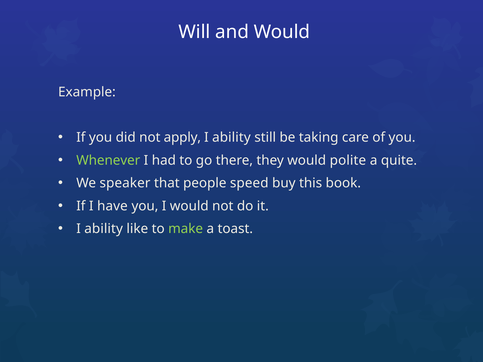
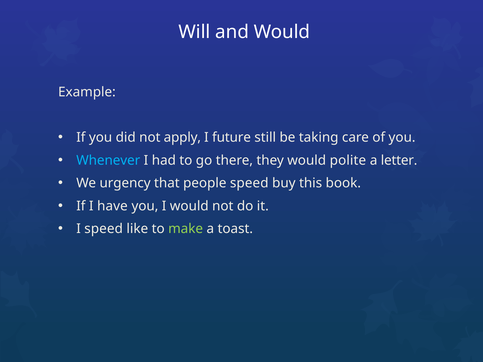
ability: ability -> future (232, 138)
Whenever colour: light green -> light blue (108, 160)
quite: quite -> letter (399, 160)
speaker: speaker -> urgency (125, 183)
ability: ability -> speed (104, 229)
